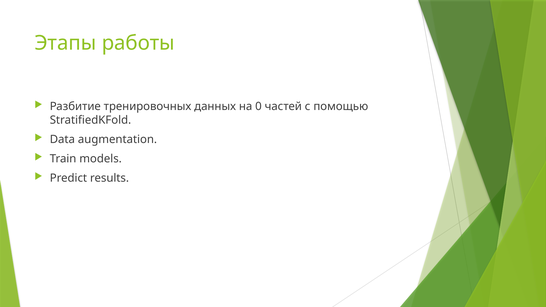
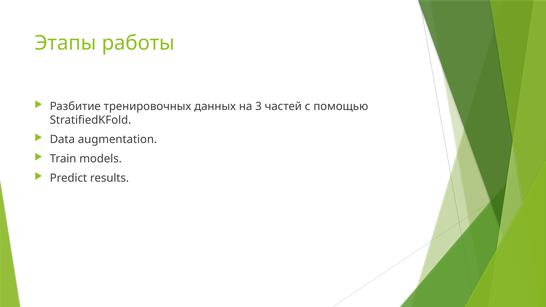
0: 0 -> 3 (258, 106)
